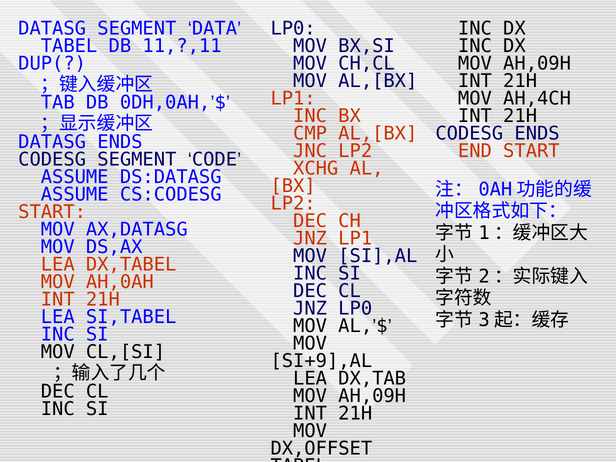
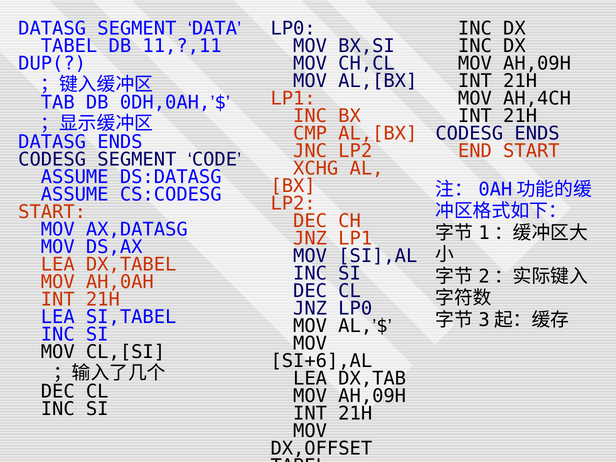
SI+9],AL: SI+9],AL -> SI+6],AL (321, 361)
